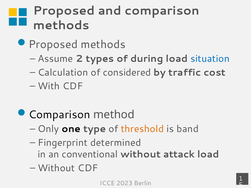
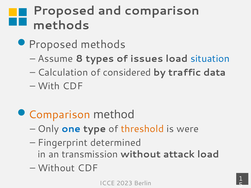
2: 2 -> 8 (79, 59)
during: during -> issues (147, 59)
cost: cost -> data (215, 72)
Comparison colour: black -> orange (59, 115)
one colour: black -> blue (71, 129)
band: band -> were (188, 129)
conventional: conventional -> transmission (90, 155)
